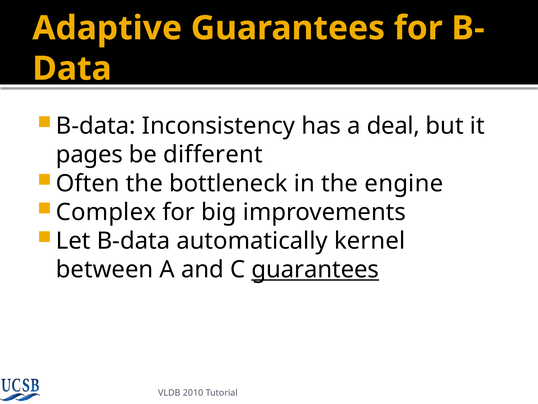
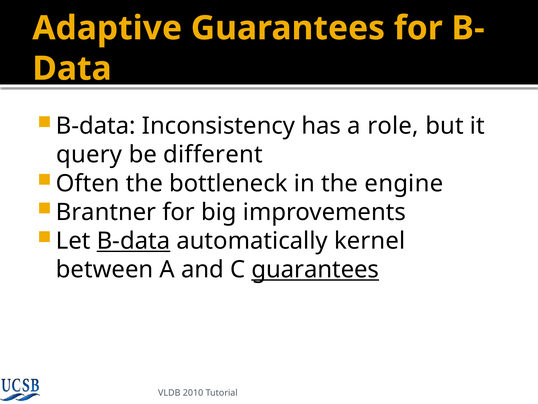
deal: deal -> role (393, 126)
pages: pages -> query (89, 155)
Complex: Complex -> Brantner (106, 212)
B-data underline: none -> present (134, 241)
